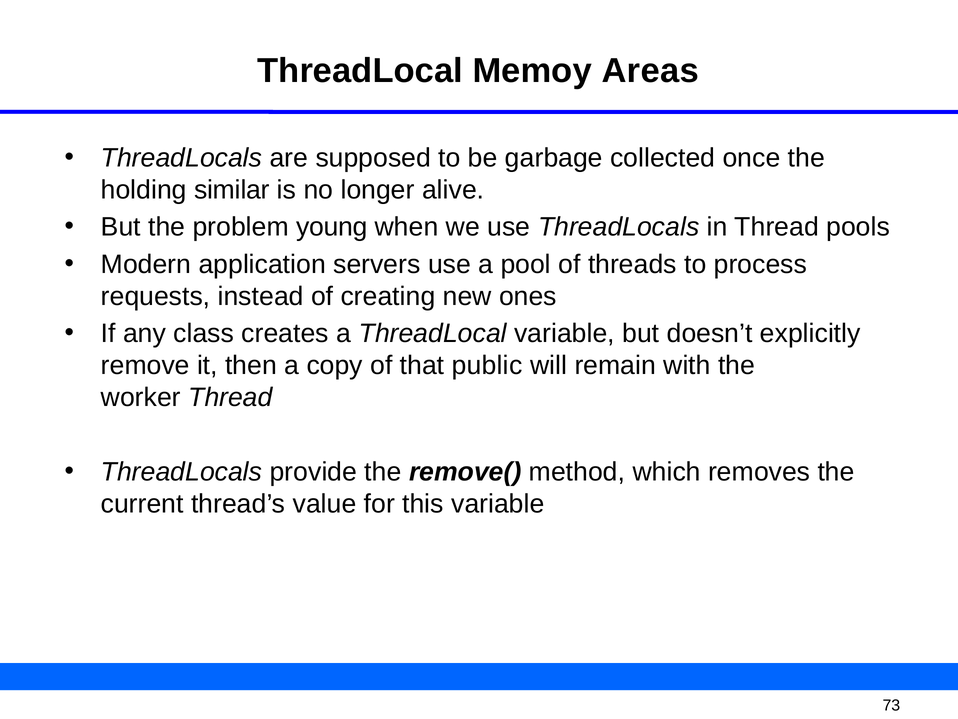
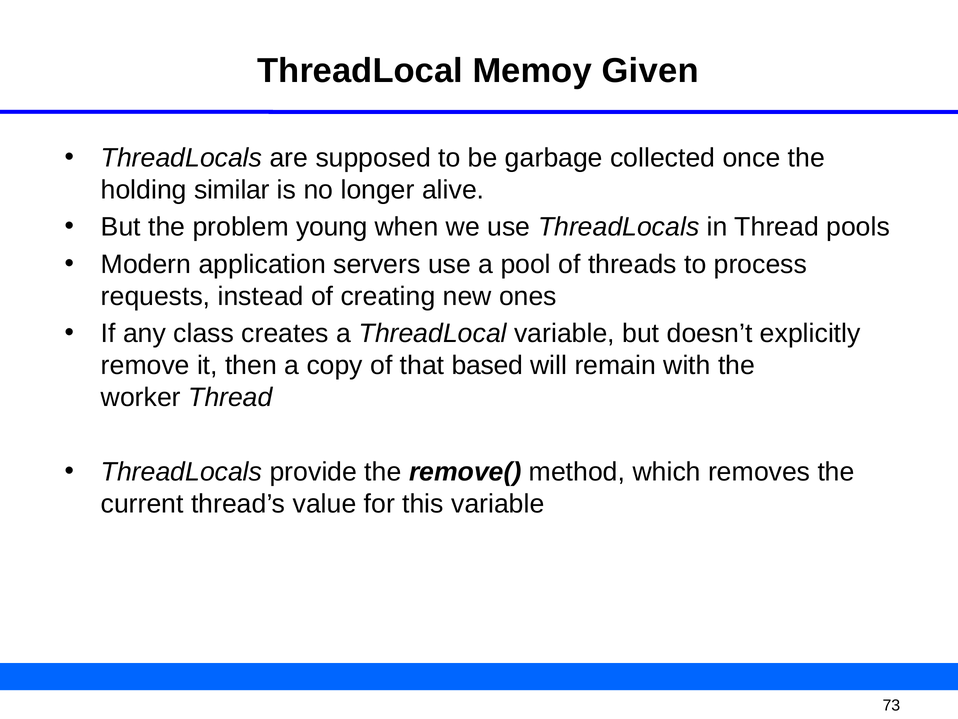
Areas: Areas -> Given (650, 71)
public: public -> based (487, 365)
